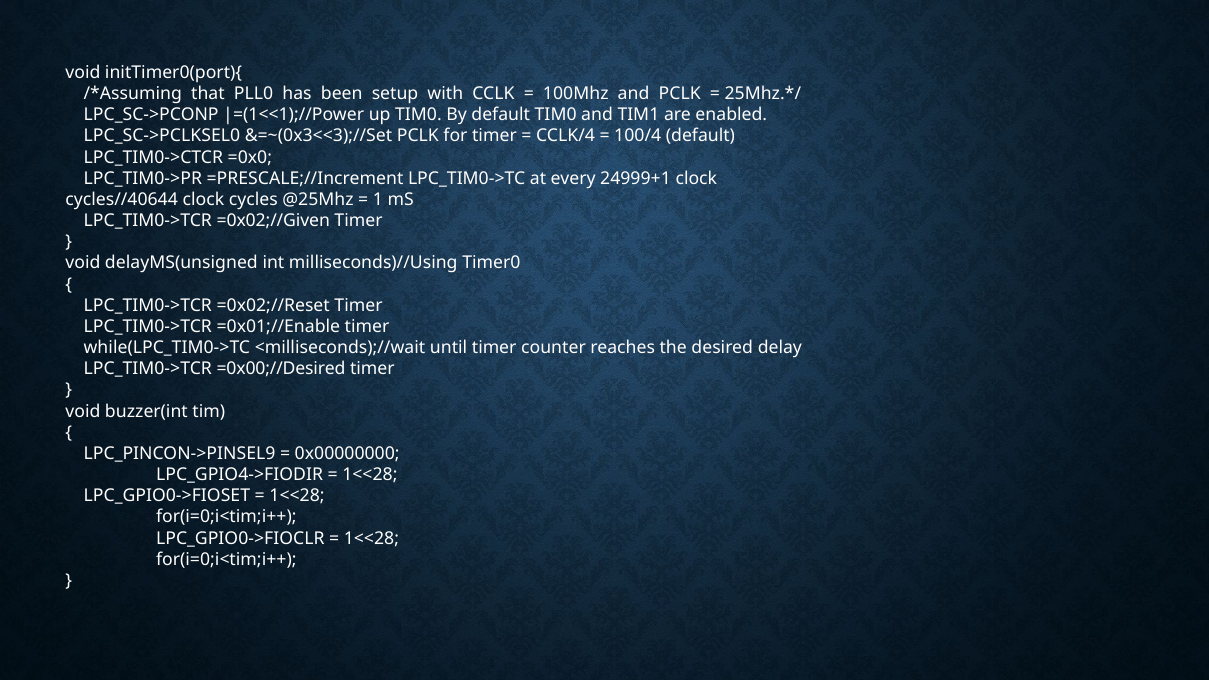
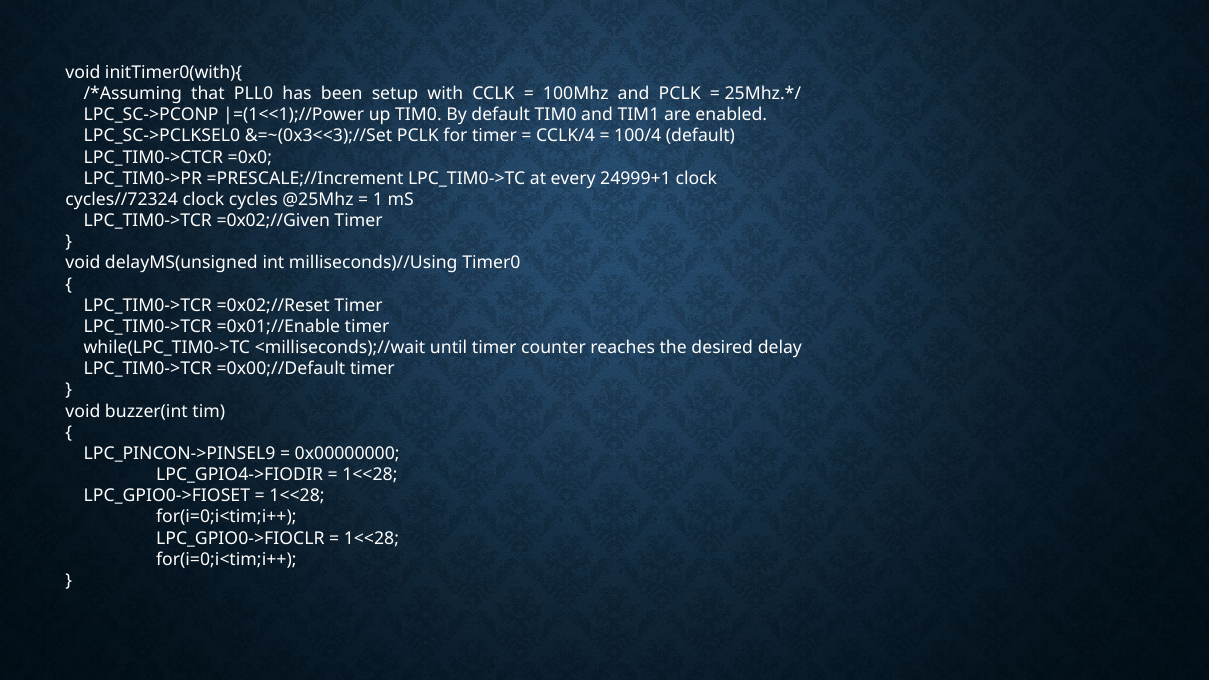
initTimer0(port){: initTimer0(port){ -> initTimer0(with){ (174, 73)
cycles//40644: cycles//40644 -> cycles//72324 (122, 200)
=0x00;//Desired: =0x00;//Desired -> =0x00;//Default (281, 369)
